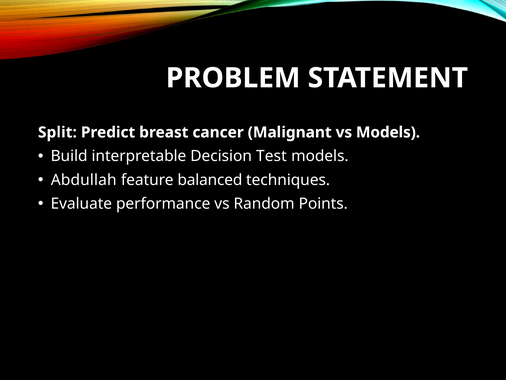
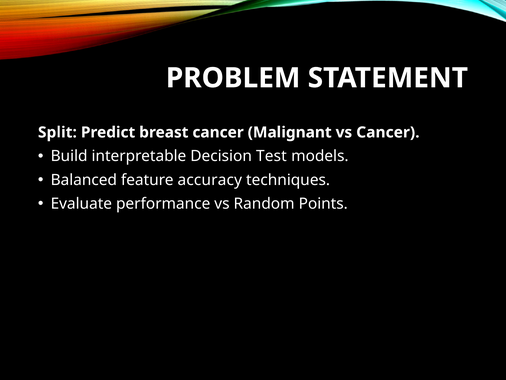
vs Models: Models -> Cancer (388, 132)
Abdullah: Abdullah -> Balanced (84, 180)
balanced: balanced -> accuracy (210, 180)
